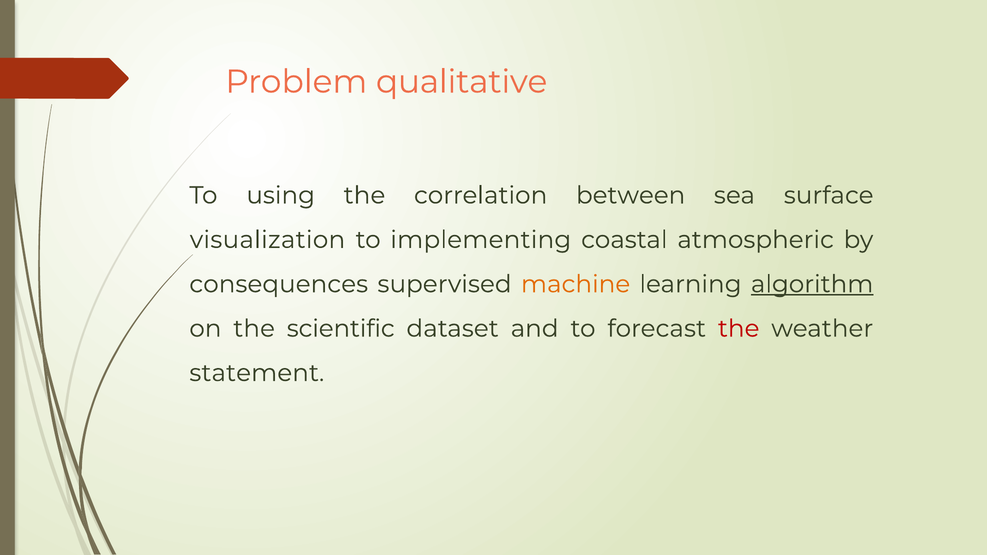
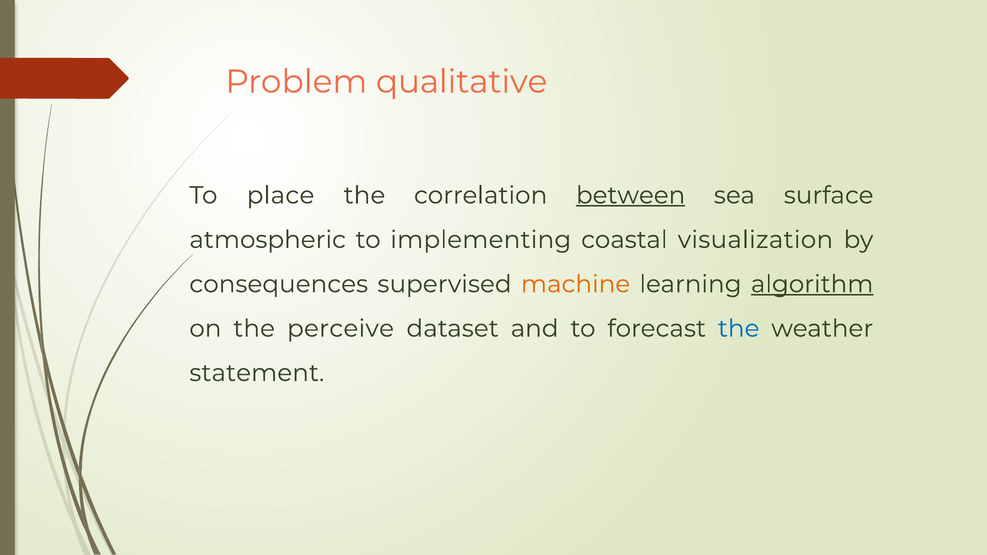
using: using -> place (281, 195)
between underline: none -> present (631, 195)
visualization: visualization -> atmospheric (268, 240)
atmospheric: atmospheric -> visualization (755, 240)
scientific: scientific -> perceive (341, 329)
the colour: red -> blue (739, 329)
